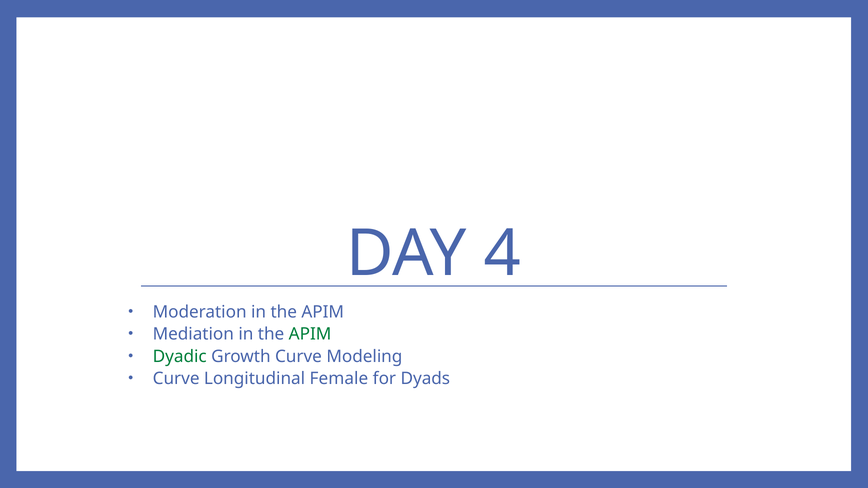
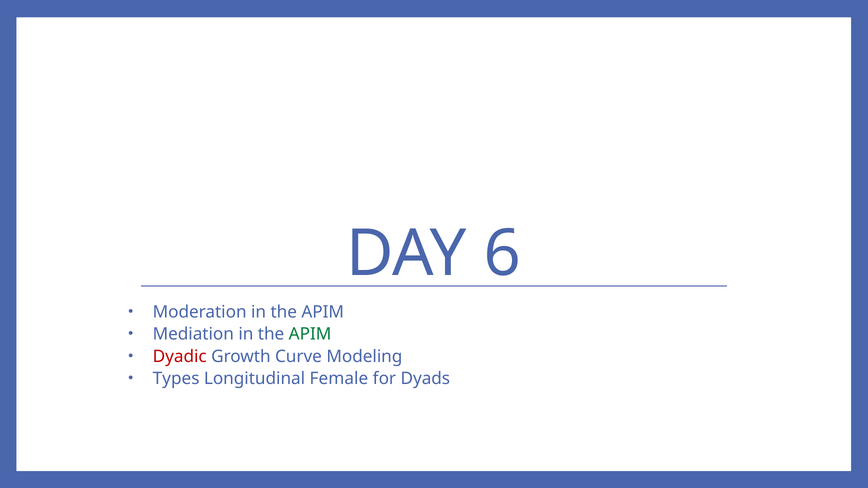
4: 4 -> 6 (502, 254)
Dyadic colour: green -> red (180, 357)
Curve: Curve -> Types (176, 379)
